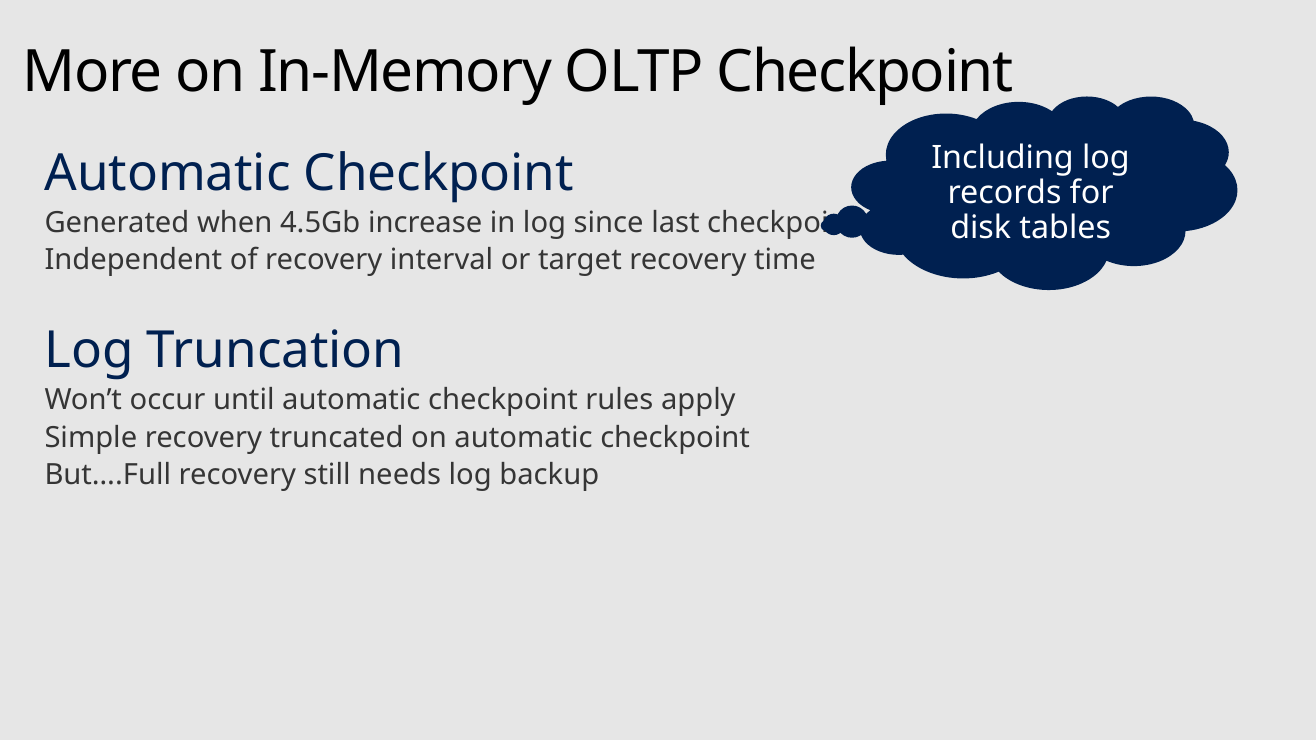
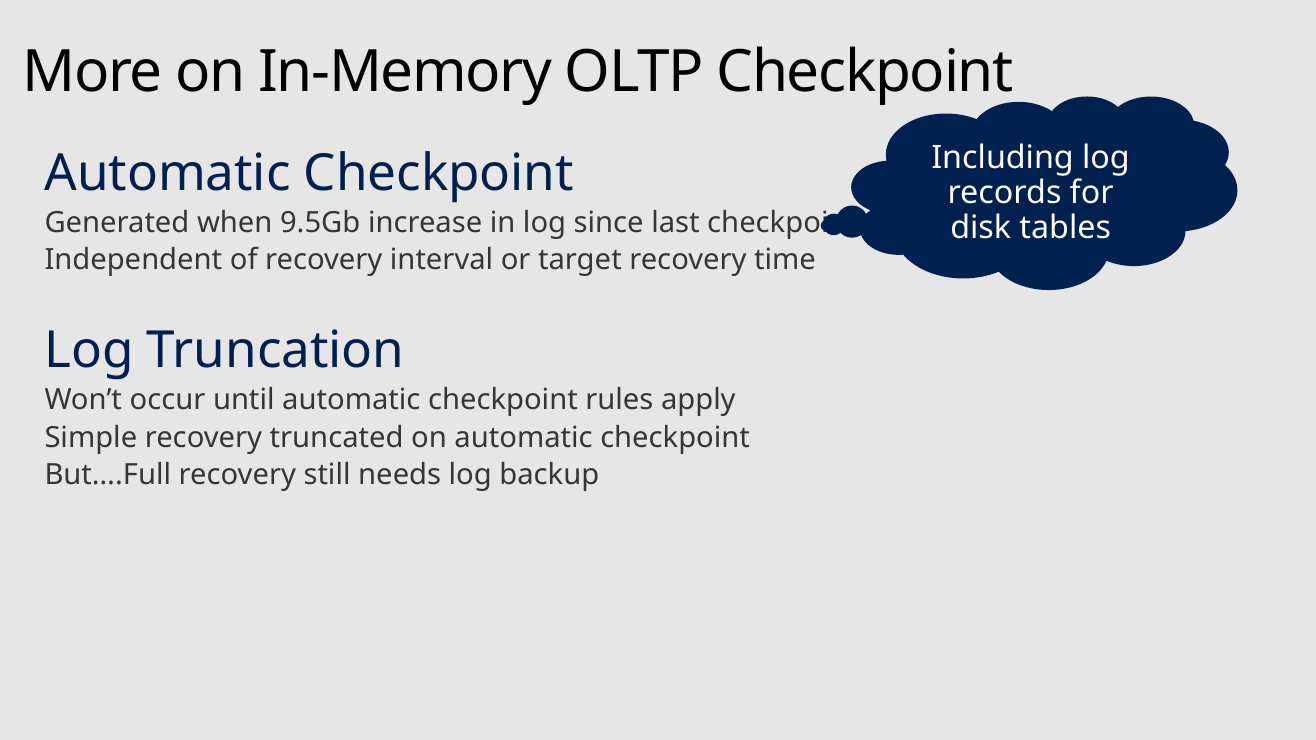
4.5Gb: 4.5Gb -> 9.5Gb (320, 223)
